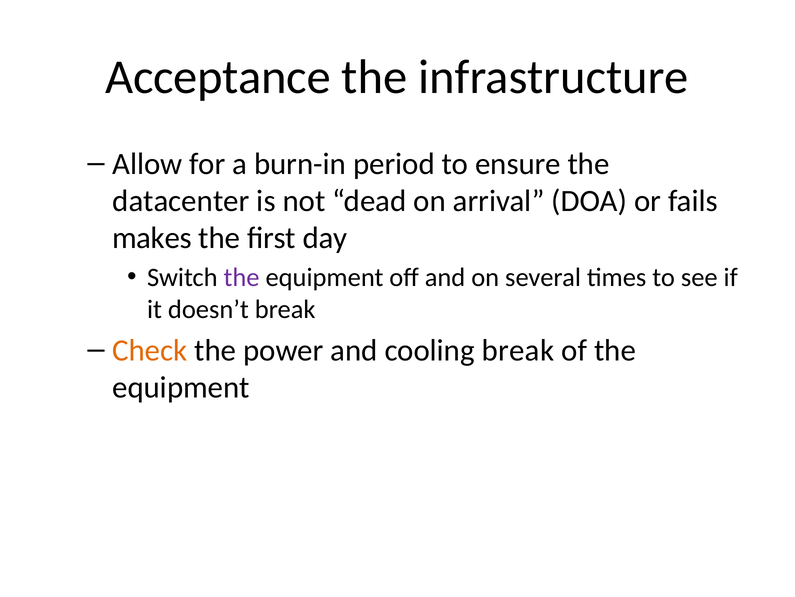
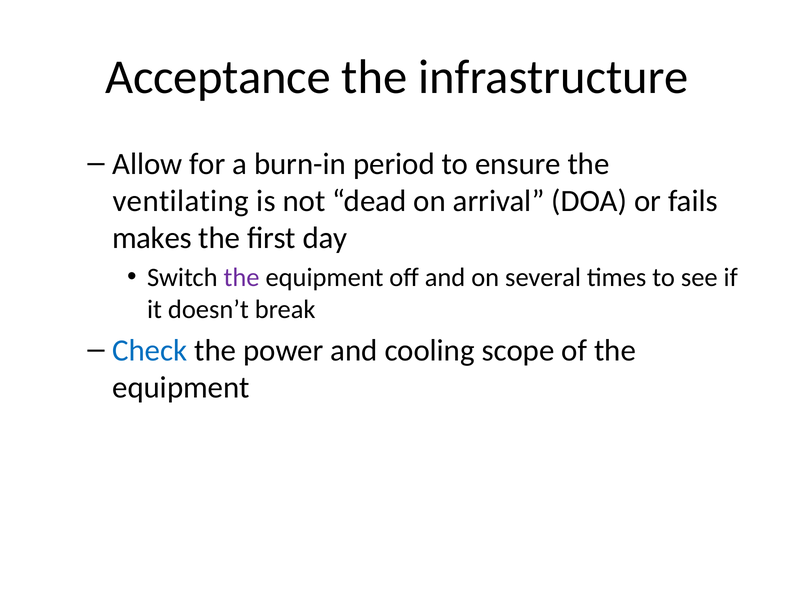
datacenter: datacenter -> ventilating (181, 201)
Check colour: orange -> blue (150, 350)
cooling break: break -> scope (518, 350)
